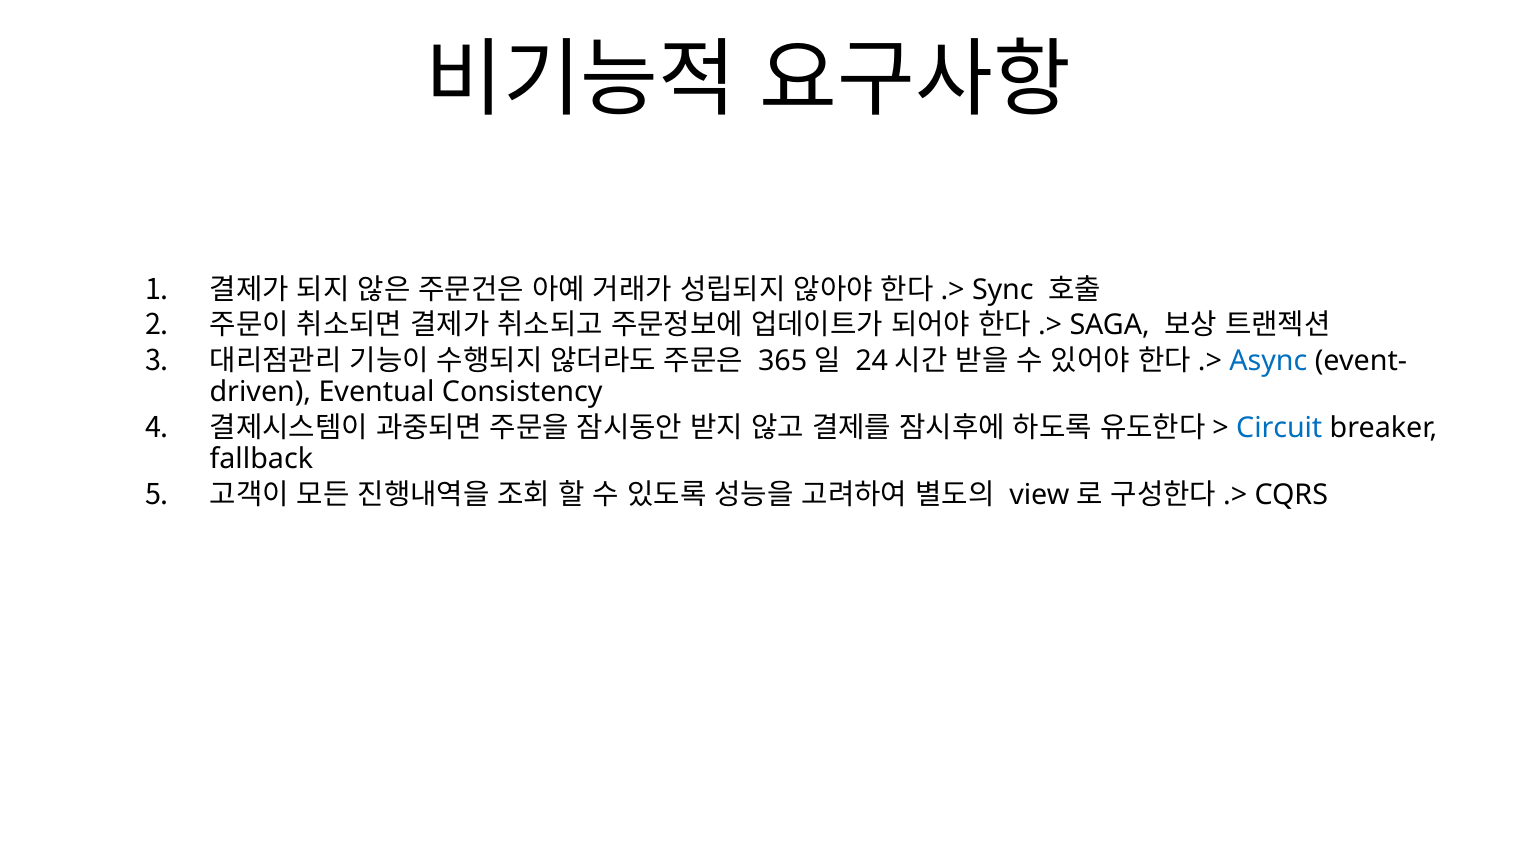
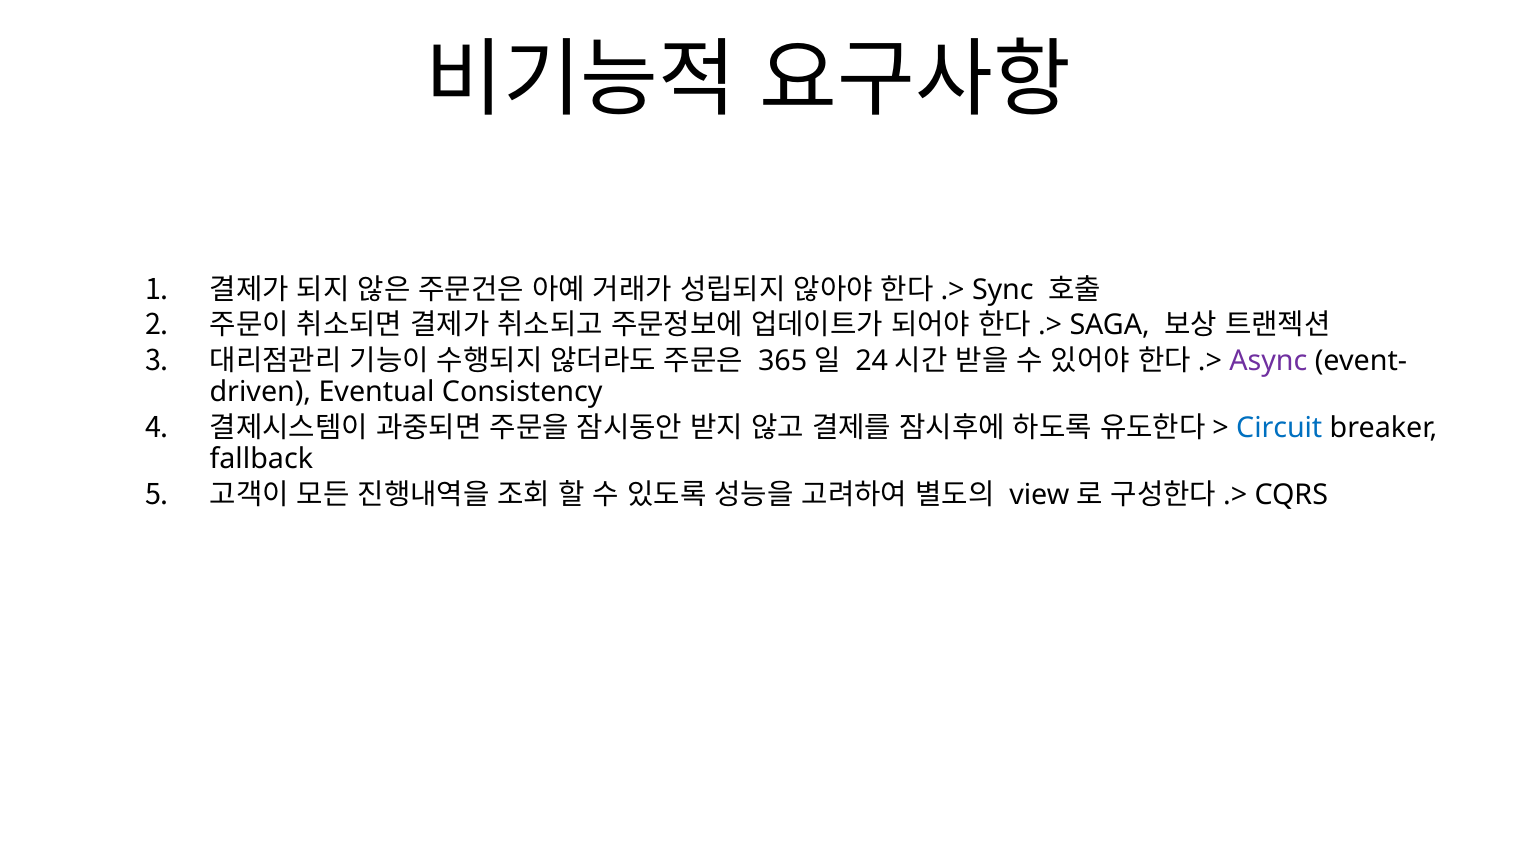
Async colour: blue -> purple (1268, 361)
